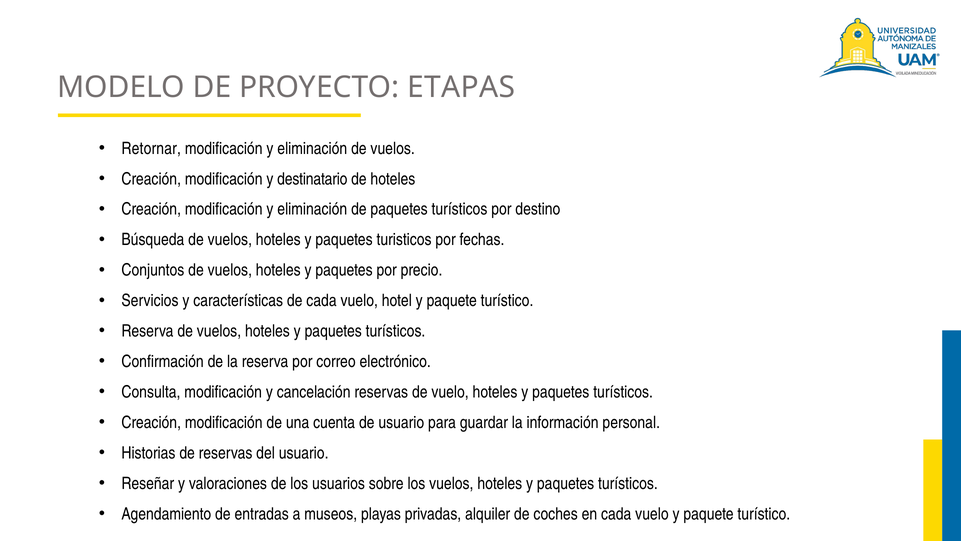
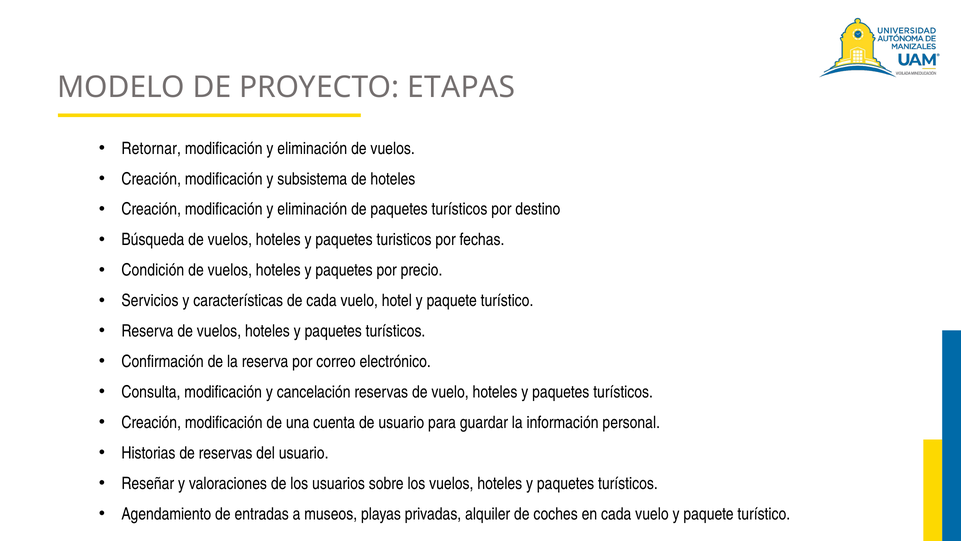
destinatario: destinatario -> subsistema (312, 179)
Conjuntos: Conjuntos -> Condición (153, 270)
